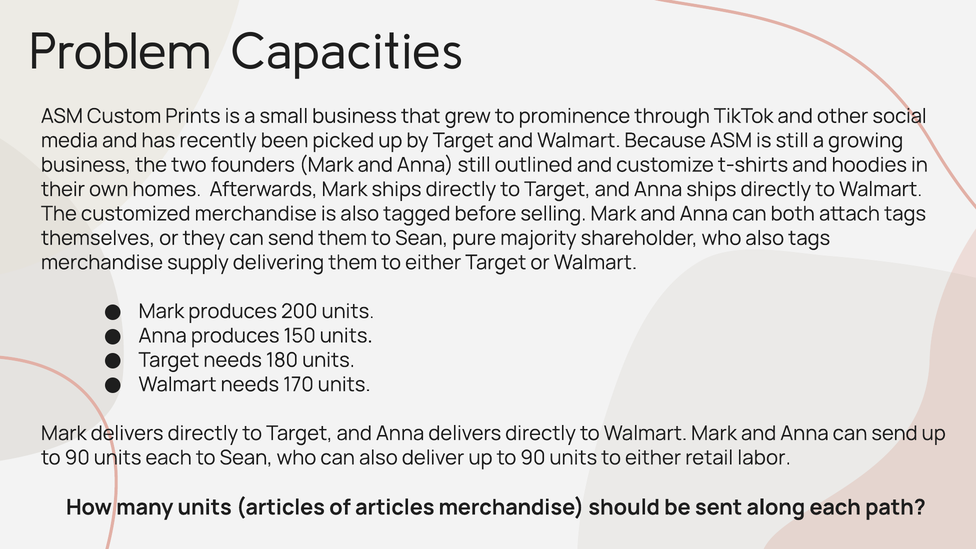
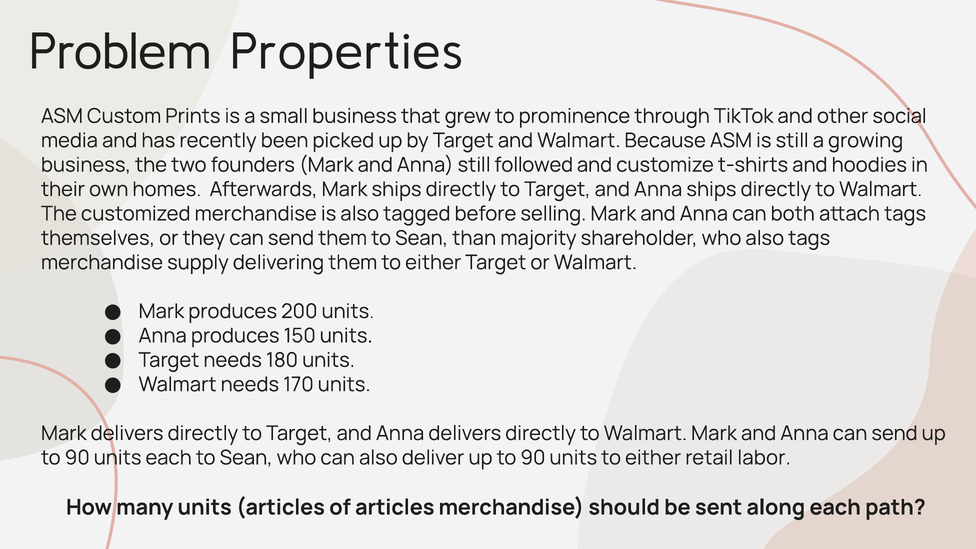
Capacities: Capacities -> Properties (347, 52)
outlined: outlined -> followed (534, 165)
pure: pure -> than (474, 238)
